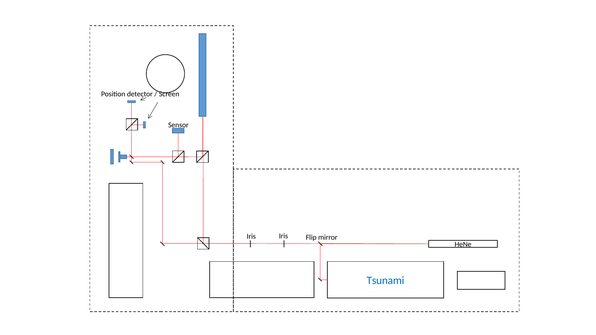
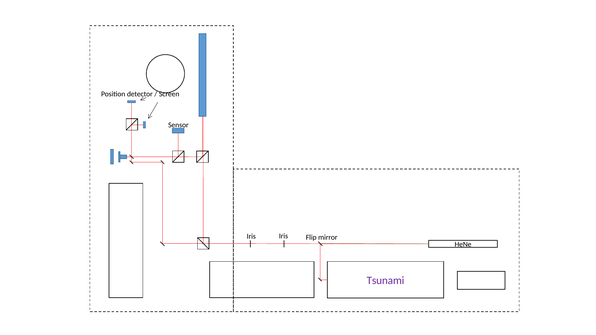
Tsunami colour: blue -> purple (385, 281)
